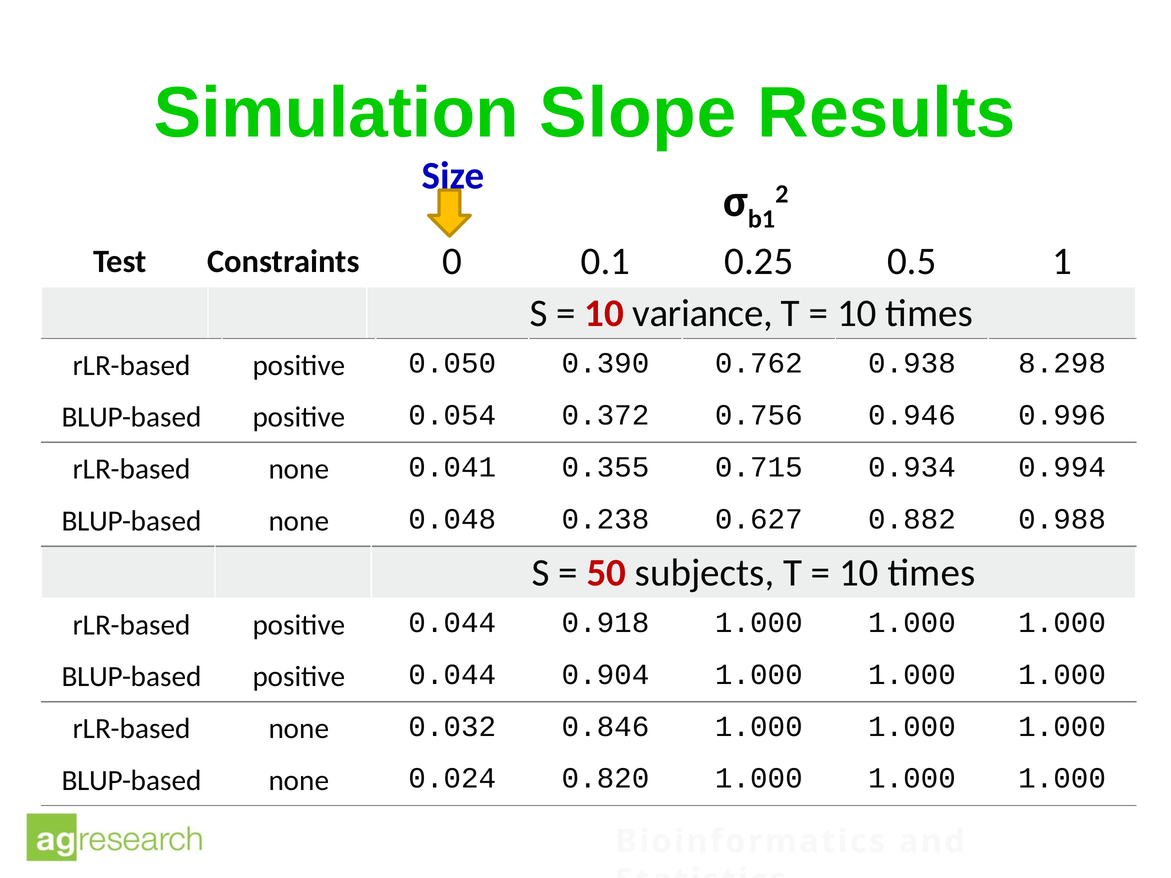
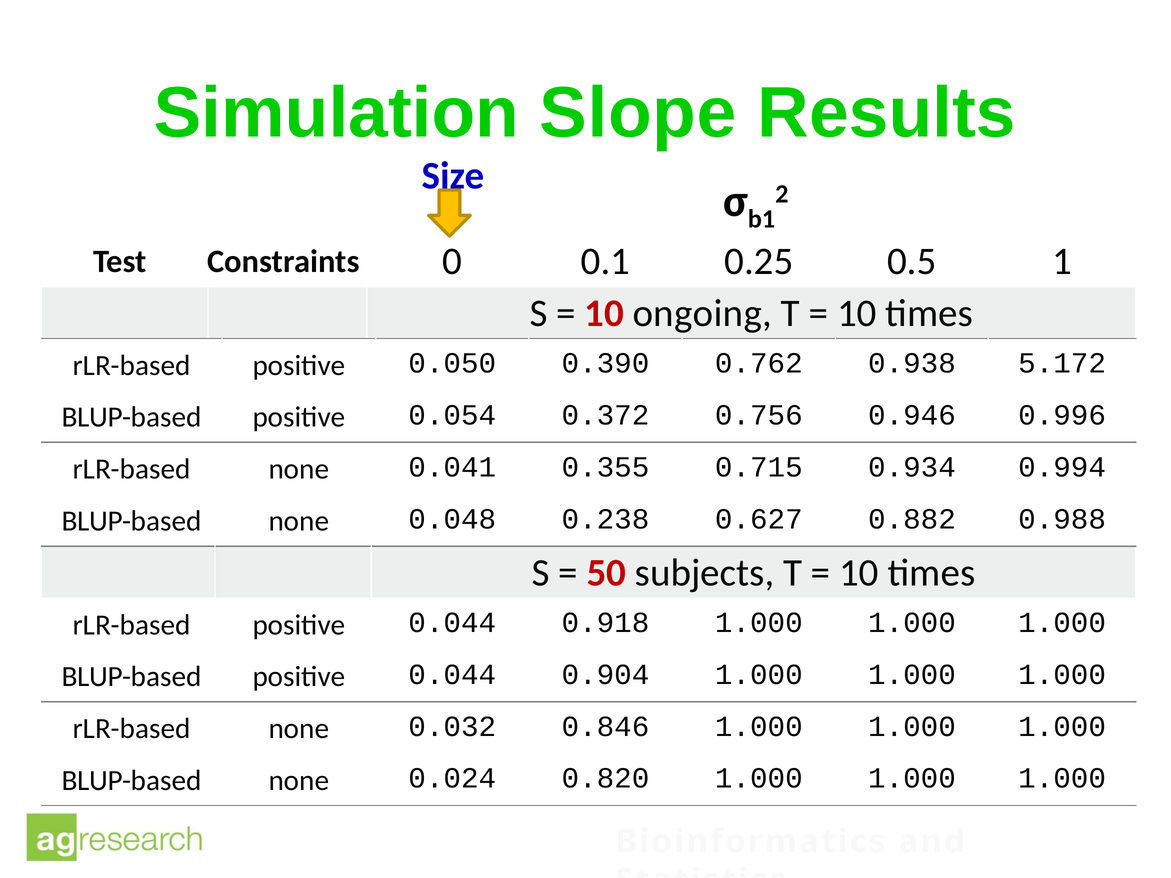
variance: variance -> ongoing (702, 314)
8.298: 8.298 -> 5.172 (1062, 363)
